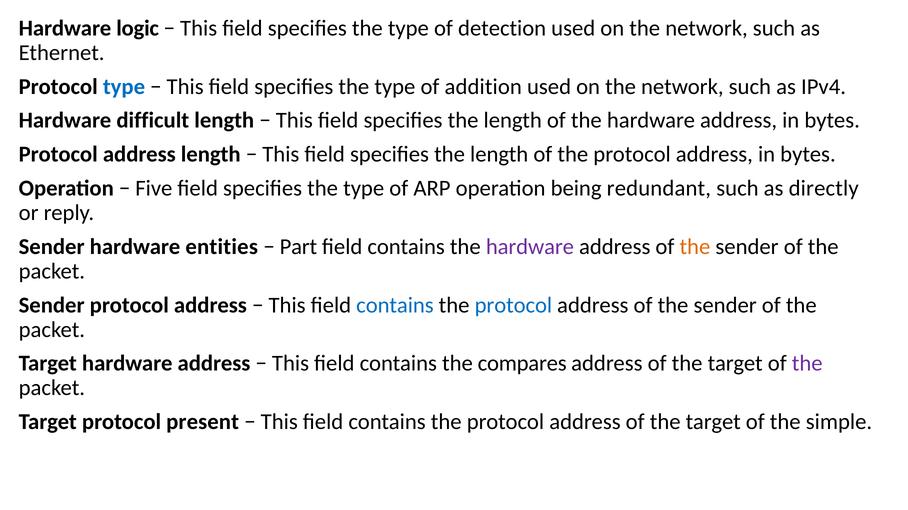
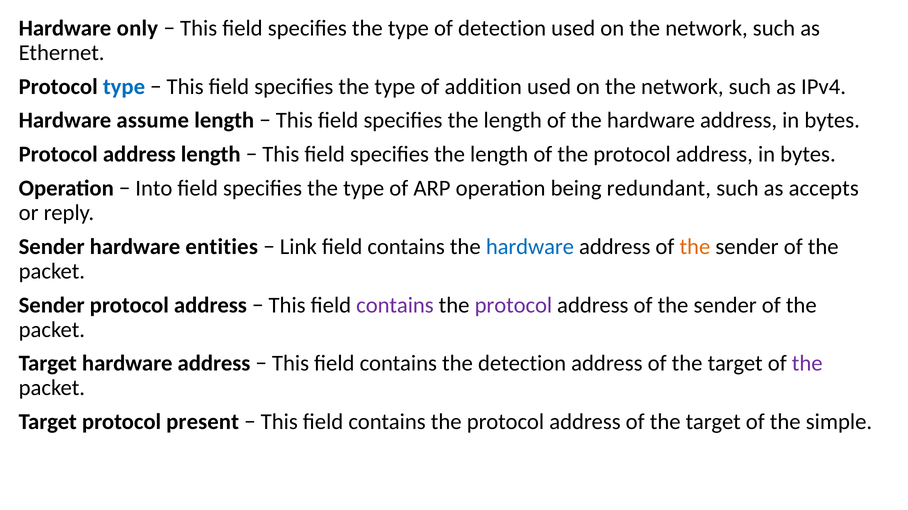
logic: logic -> only (137, 28)
difficult: difficult -> assume (153, 121)
Five: Five -> Into (154, 189)
directly: directly -> accepts (824, 189)
Part: Part -> Link (298, 247)
hardware colour: purple -> blue (530, 247)
contains colour: blue -> purple (395, 306)
protocol colour: blue -> purple (513, 306)
the compares: compares -> detection (522, 364)
